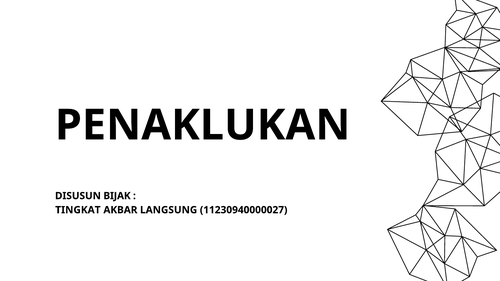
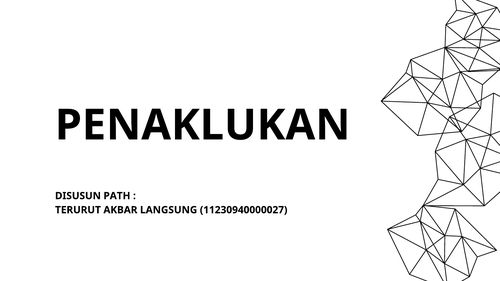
BIJAK: BIJAK -> PATH (117, 196)
TINGKAT: TINGKAT -> TERURUT (78, 210)
